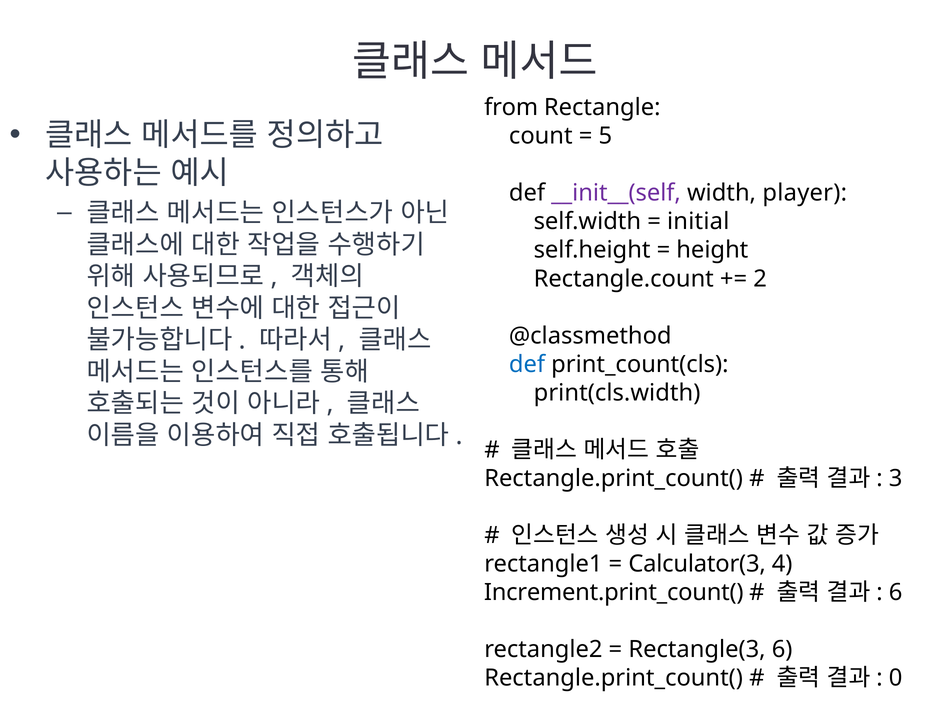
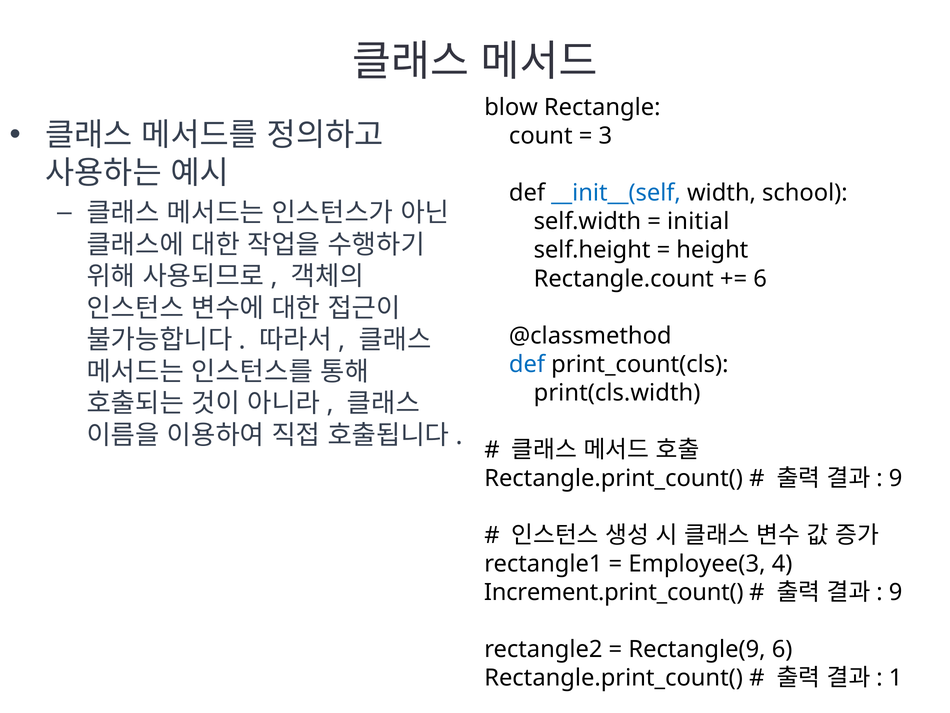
from: from -> blow (511, 107)
5: 5 -> 3 (605, 136)
__init__(self colour: purple -> blue (616, 193)
player: player -> school (805, 193)
2: 2 -> 6 (760, 278)
3: 3 -> 9 (896, 478)
Calculator(3: Calculator(3 -> Employee(3 (697, 563)
6: 6 -> 9 (896, 592)
Rectangle(3: Rectangle(3 -> Rectangle(9 (697, 649)
0: 0 -> 1 (896, 677)
